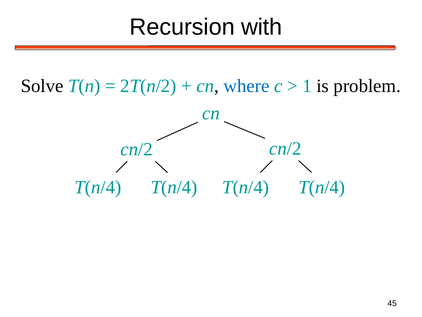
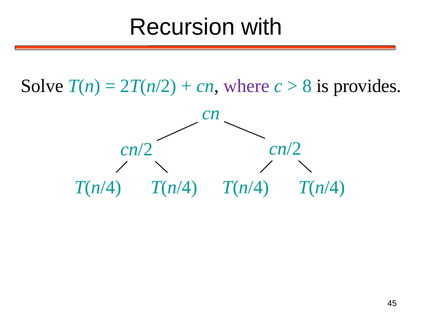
where colour: blue -> purple (247, 86)
1: 1 -> 8 (307, 86)
problem: problem -> provides (367, 86)
